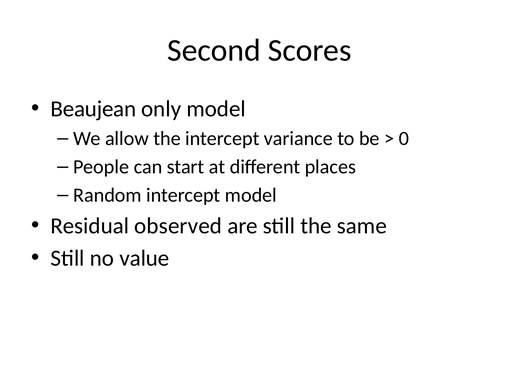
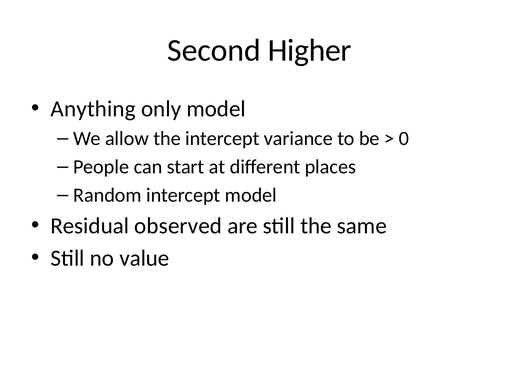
Scores: Scores -> Higher (310, 50)
Beaujean: Beaujean -> Anything (93, 109)
